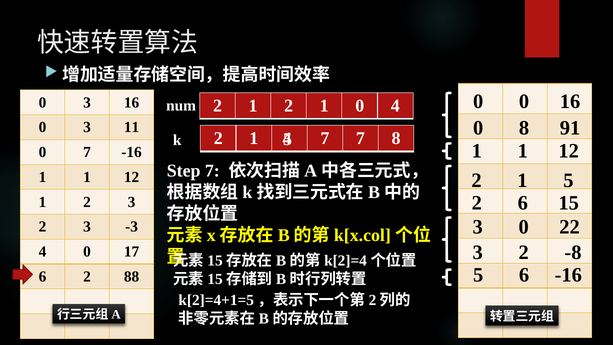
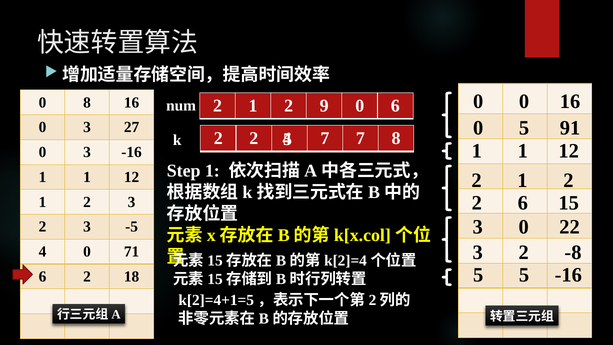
3: 3 -> 8 (87, 102)
1 2 1: 1 -> 9 (324, 106)
0 4: 4 -> 6 (395, 106)
0 8: 8 -> 5 (524, 128)
11: 11 -> 27 (132, 127)
1: 1 -> 2 (254, 139)
7: 7 -> 3 (87, 152)
Step 7: 7 -> 1 (212, 171)
5: 5 -> 2 (568, 181)
-3: -3 -> -5 (132, 227)
17: 17 -> 71 (132, 252)
5 6: 6 -> 5 (524, 275)
88: 88 -> 18 (132, 276)
